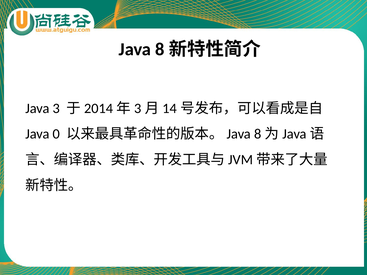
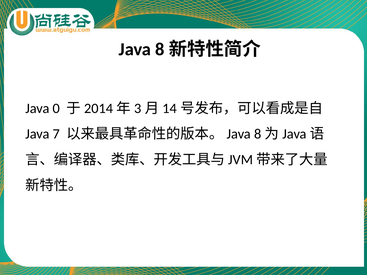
3: 3 -> 0 (56, 108)
0: 0 -> 7 (56, 134)
